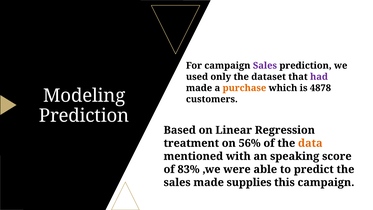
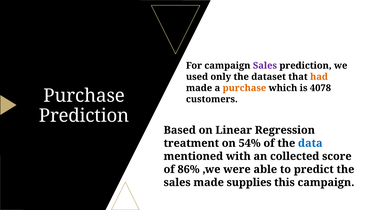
had colour: purple -> orange (319, 77)
4878: 4878 -> 4078 (320, 88)
Modeling: Modeling -> Purchase (84, 96)
56%: 56% -> 54% (250, 143)
data colour: orange -> blue (310, 143)
speaking: speaking -> collected (295, 156)
83%: 83% -> 86% (189, 169)
